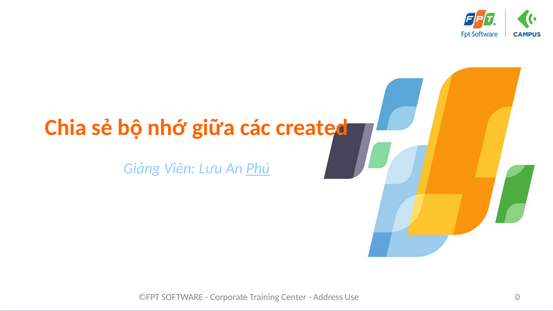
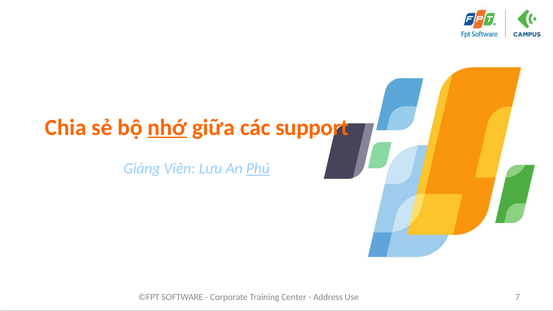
nhớ underline: none -> present (167, 128)
created: created -> support (312, 128)
0: 0 -> 7 (518, 297)
